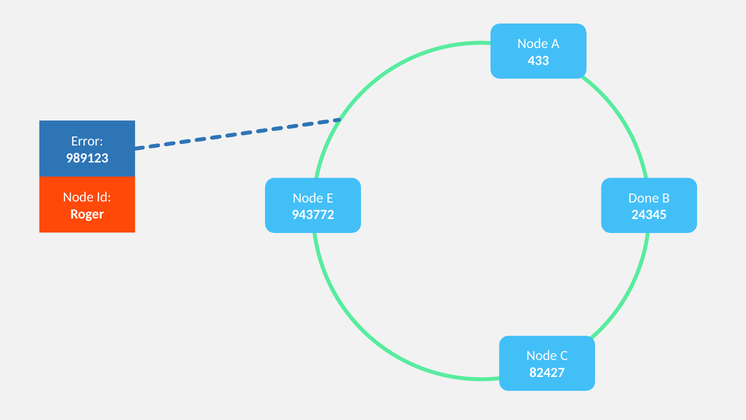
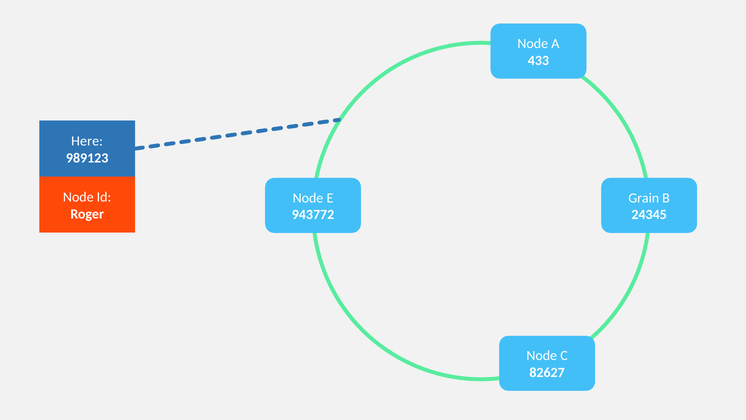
Error: Error -> Here (87, 141)
Done: Done -> Grain (644, 198)
82427: 82427 -> 82627 (547, 372)
